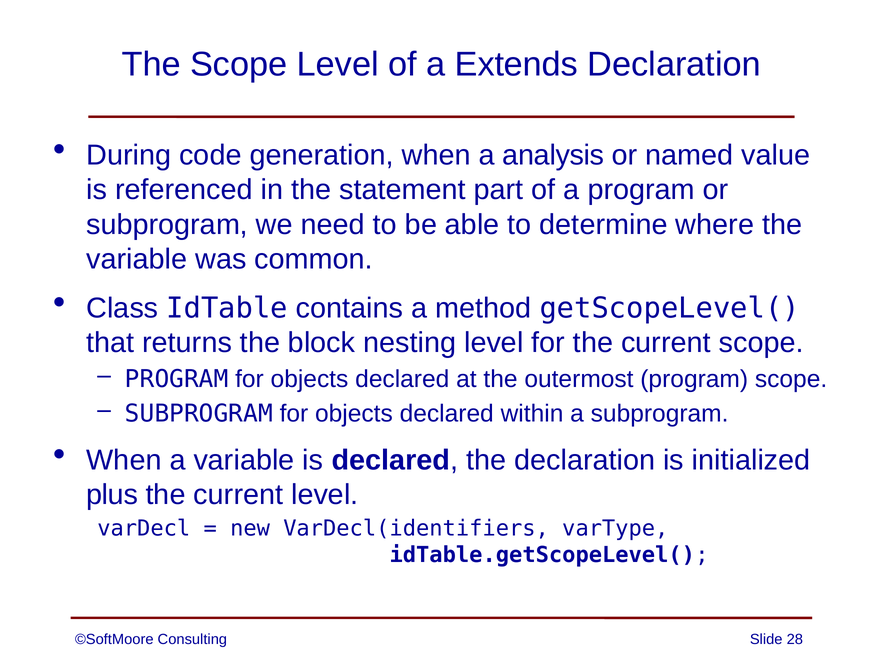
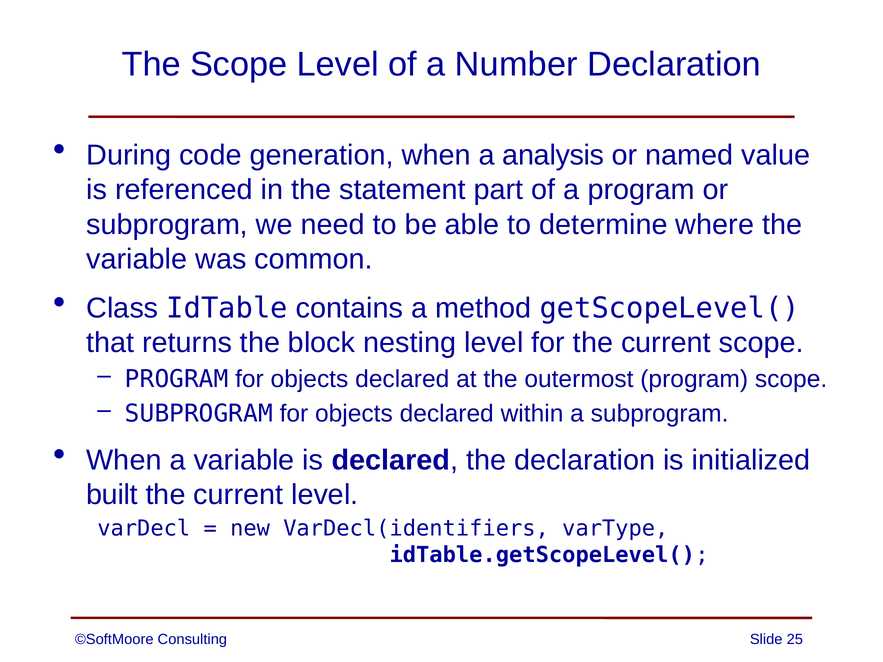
Extends: Extends -> Number (516, 64)
plus: plus -> built (112, 495)
28: 28 -> 25 (795, 640)
